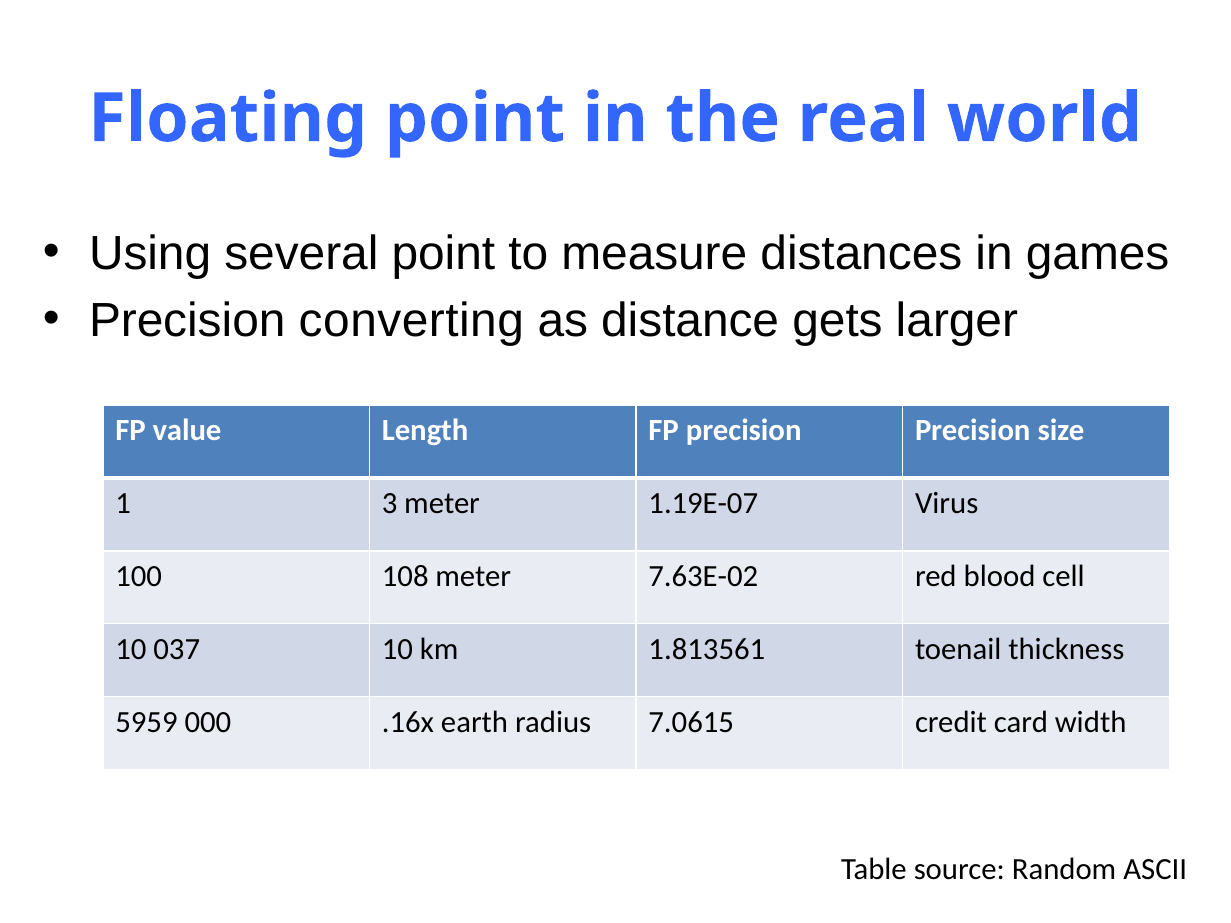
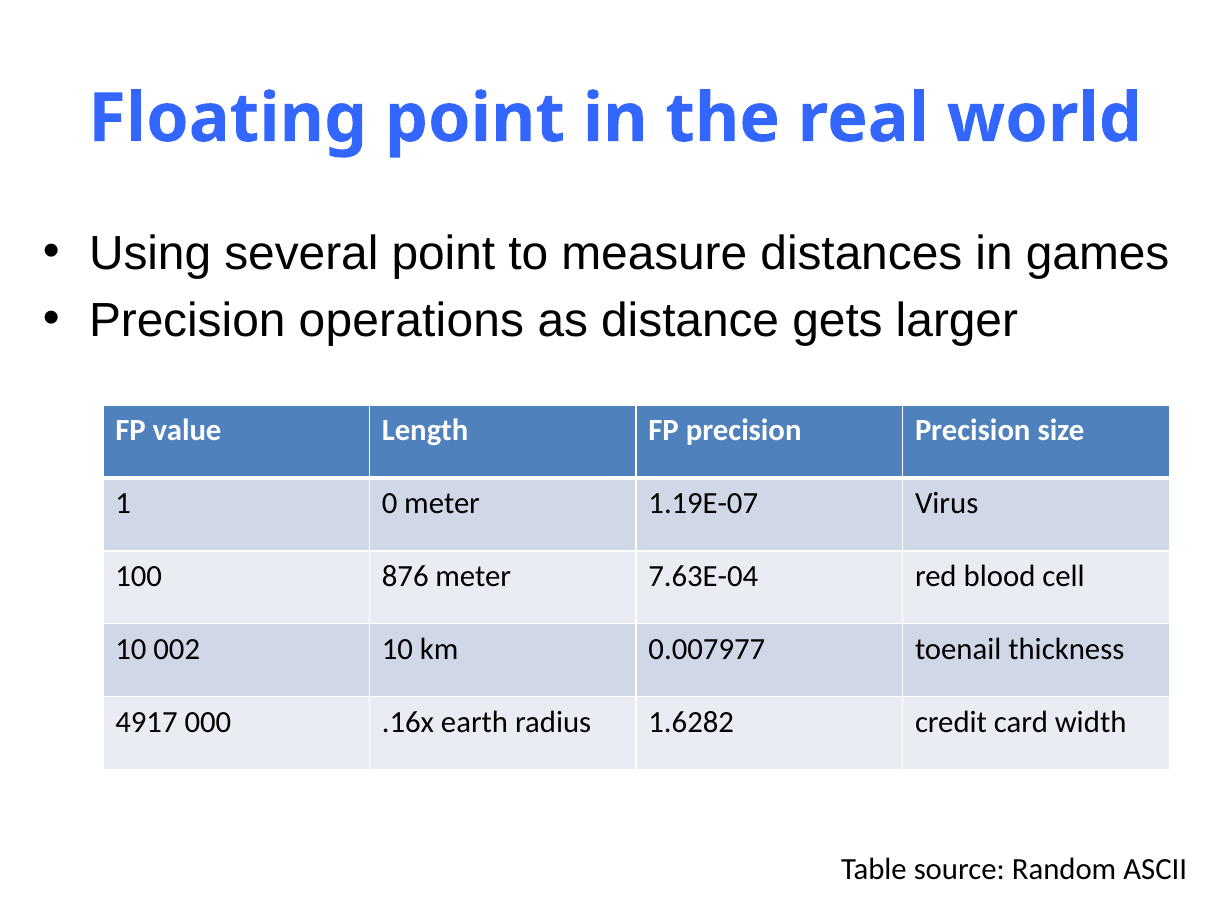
converting: converting -> operations (411, 320)
3: 3 -> 0 (390, 503)
108: 108 -> 876 (405, 576)
7.63E-02: 7.63E-02 -> 7.63E-04 (703, 576)
037: 037 -> 002 (177, 649)
1.813561: 1.813561 -> 0.007977 (707, 649)
5959: 5959 -> 4917 (146, 722)
7.0615: 7.0615 -> 1.6282 (691, 722)
